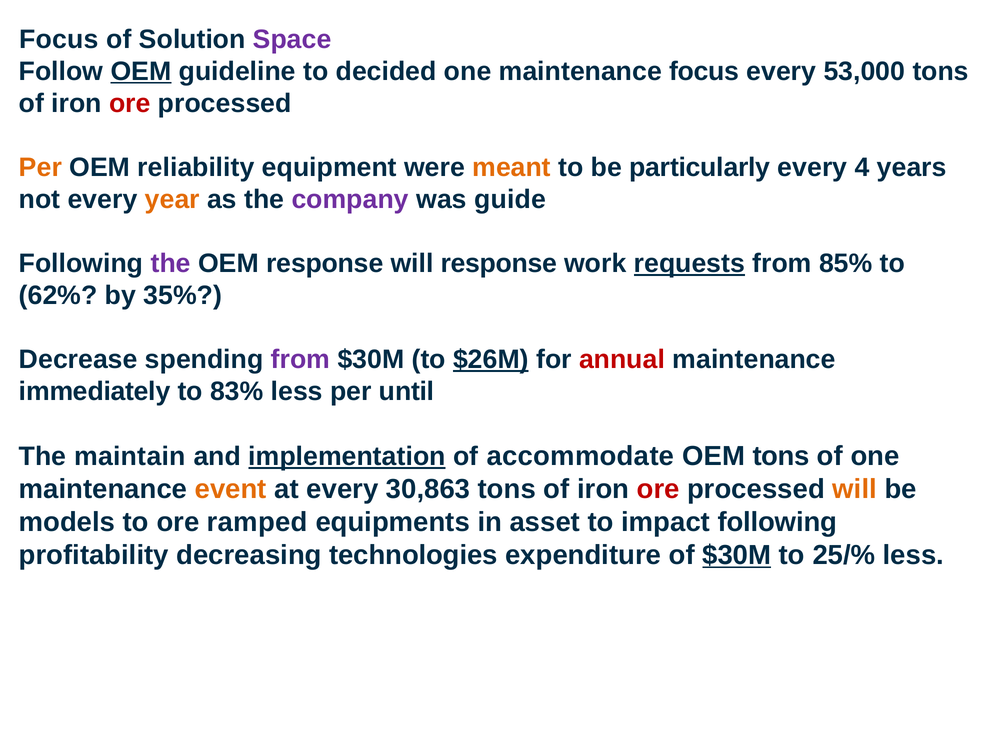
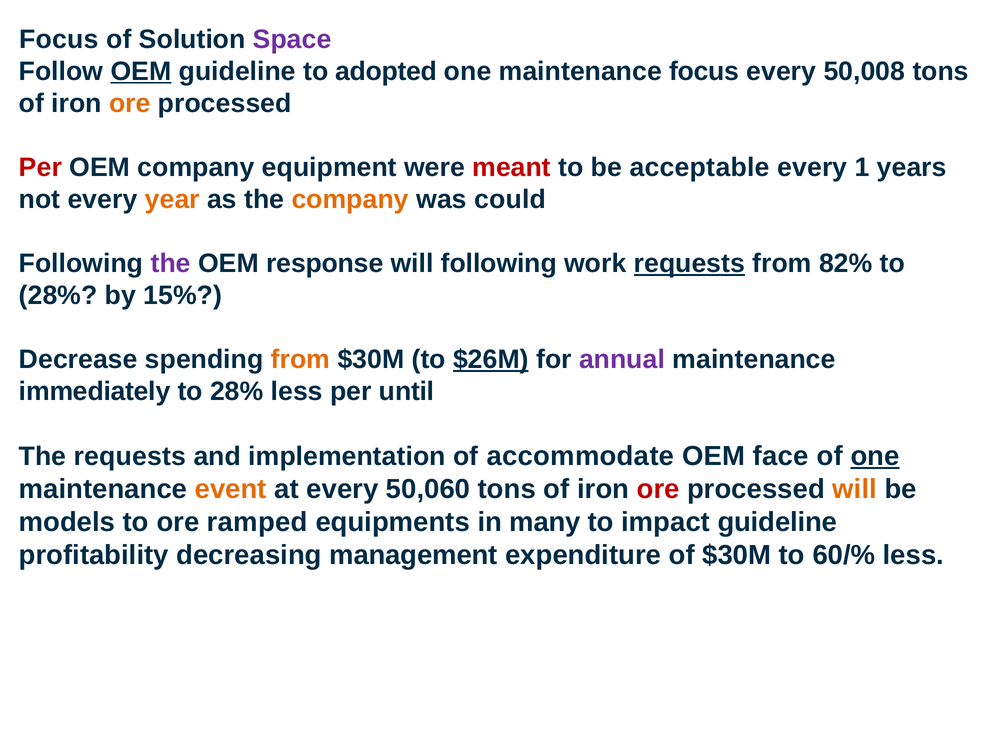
decided: decided -> adopted (386, 71)
53,000: 53,000 -> 50,008 (864, 71)
ore colour: red -> orange (130, 103)
Per colour: orange -> red (40, 167)
OEM reliability: reliability -> company (196, 167)
meant colour: orange -> red (512, 167)
particularly: particularly -> acceptable (700, 167)
4: 4 -> 1 (862, 167)
company colour: purple -> orange (350, 199)
guide: guide -> could (510, 199)
will response: response -> following (499, 263)
85%: 85% -> 82% (846, 263)
62%: 62% -> 28% (58, 295)
35%: 35% -> 15% (183, 295)
from colour: purple -> orange (300, 359)
annual colour: red -> purple (622, 359)
83%: 83% -> 28% (237, 391)
The maintain: maintain -> requests (130, 456)
implementation underline: present -> none (347, 456)
OEM tons: tons -> face (781, 456)
one underline: none -> present (875, 456)
30,863: 30,863 -> 50,060 (428, 489)
asset: asset -> many (545, 522)
impact following: following -> guideline (777, 522)
technologies: technologies -> management (413, 555)
$30M underline: present -> none (737, 555)
25/%: 25/% -> 60/% (844, 555)
